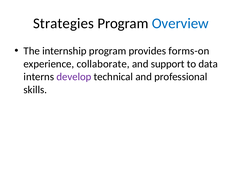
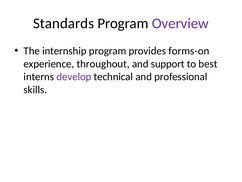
Strategies: Strategies -> Standards (64, 23)
Overview colour: blue -> purple (180, 23)
collaborate: collaborate -> throughout (103, 64)
data: data -> best (208, 64)
